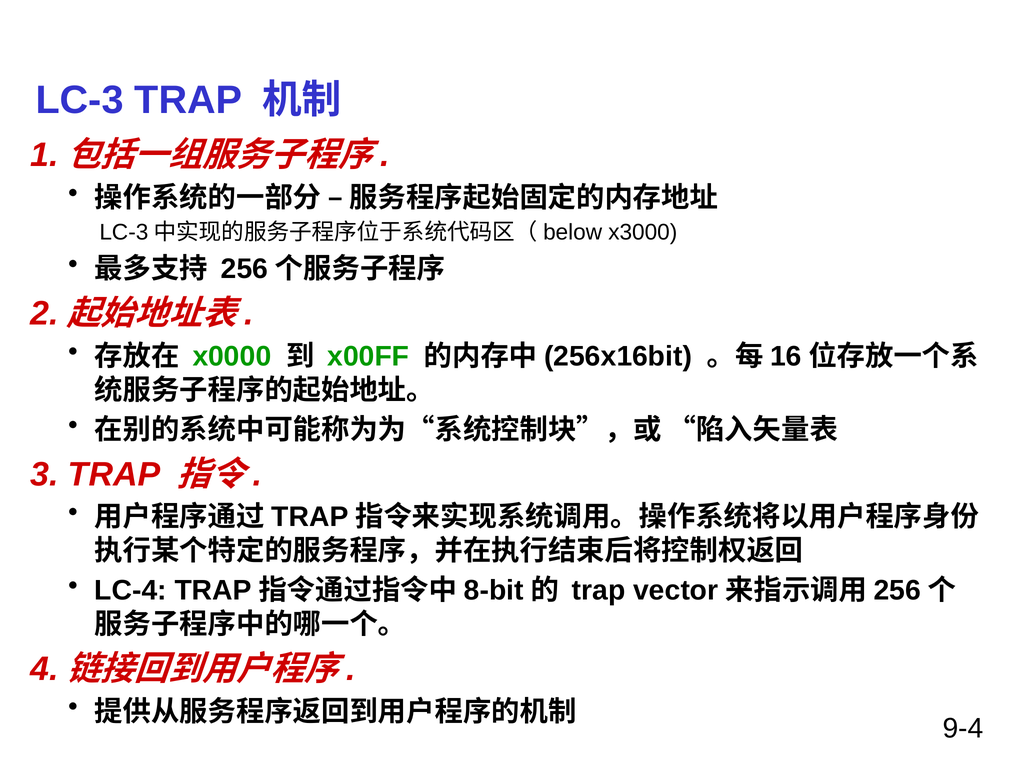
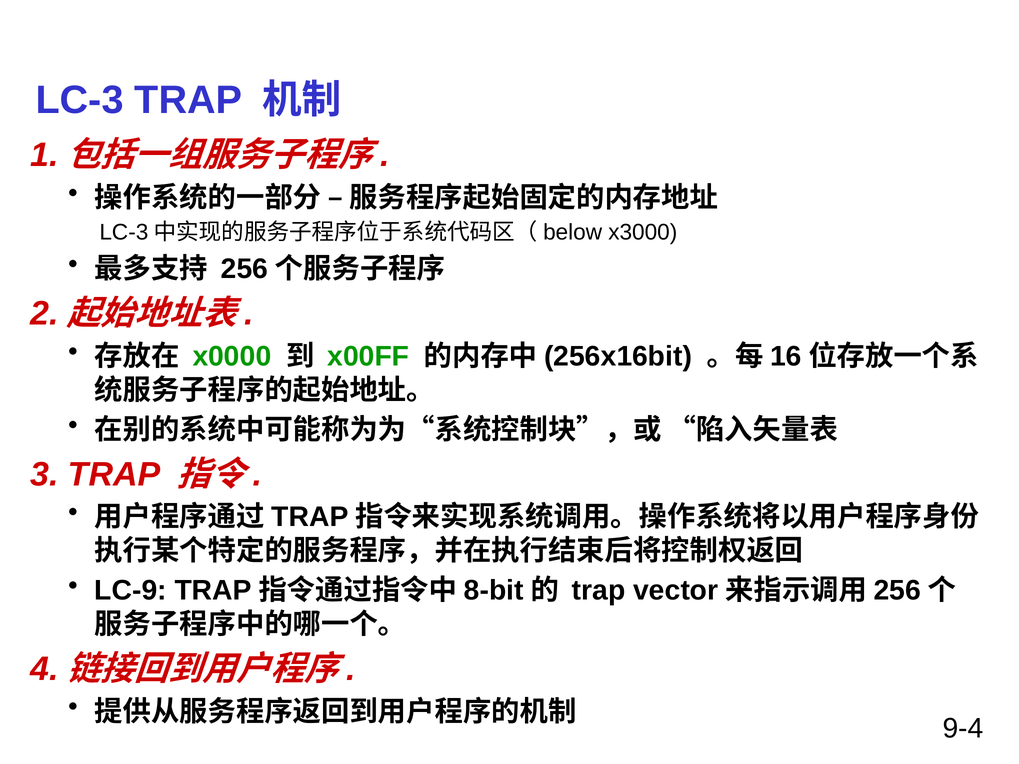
LC-4: LC-4 -> LC-9 (131, 591)
